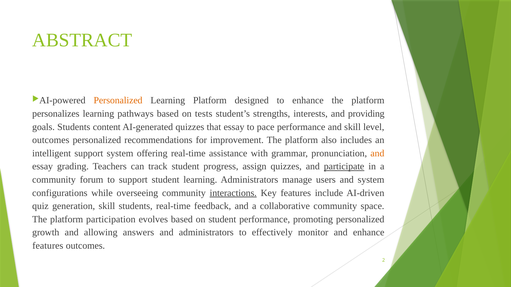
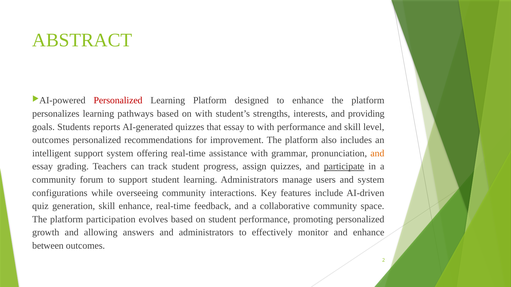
Personalized colour: orange -> red (118, 101)
on tests: tests -> with (204, 114)
content: content -> reports (107, 127)
to pace: pace -> with (266, 127)
interactions underline: present -> none (233, 193)
skill students: students -> enhance (136, 206)
features: features -> between (48, 246)
